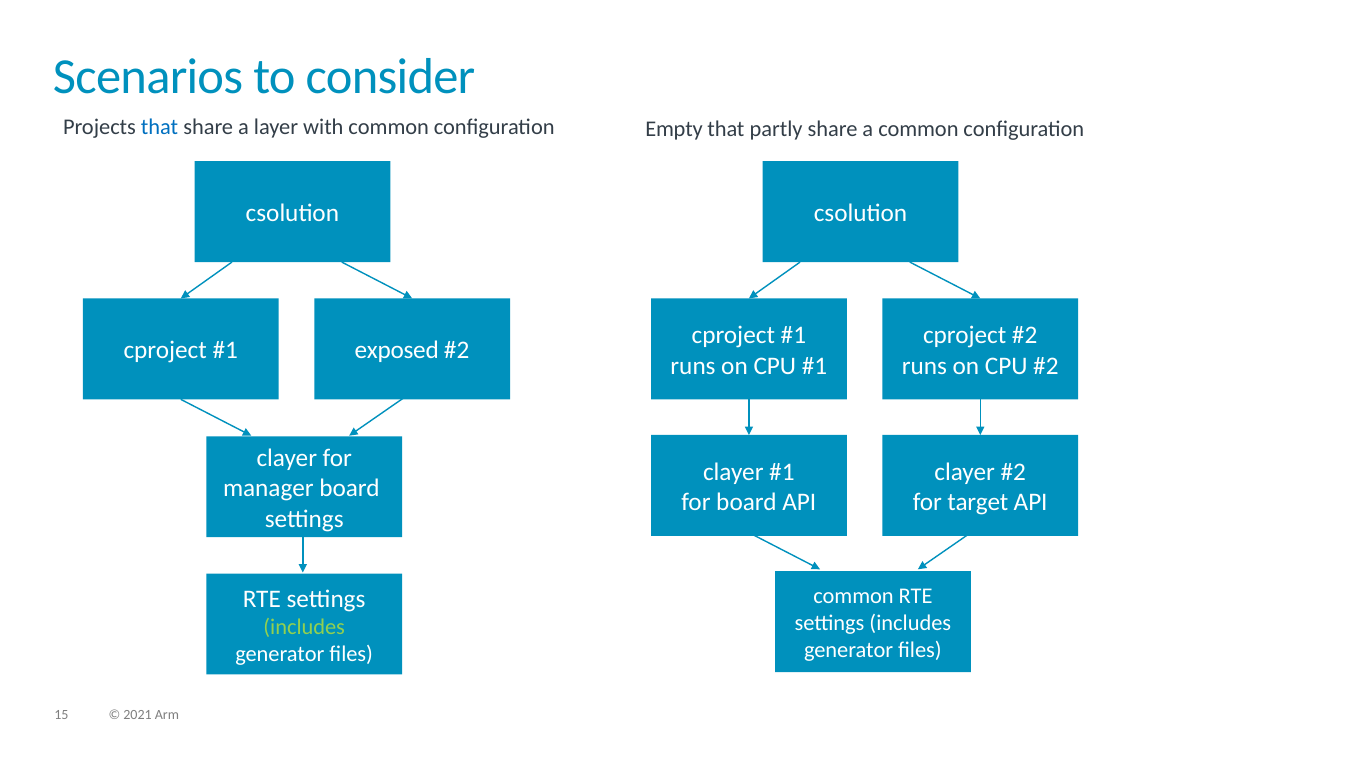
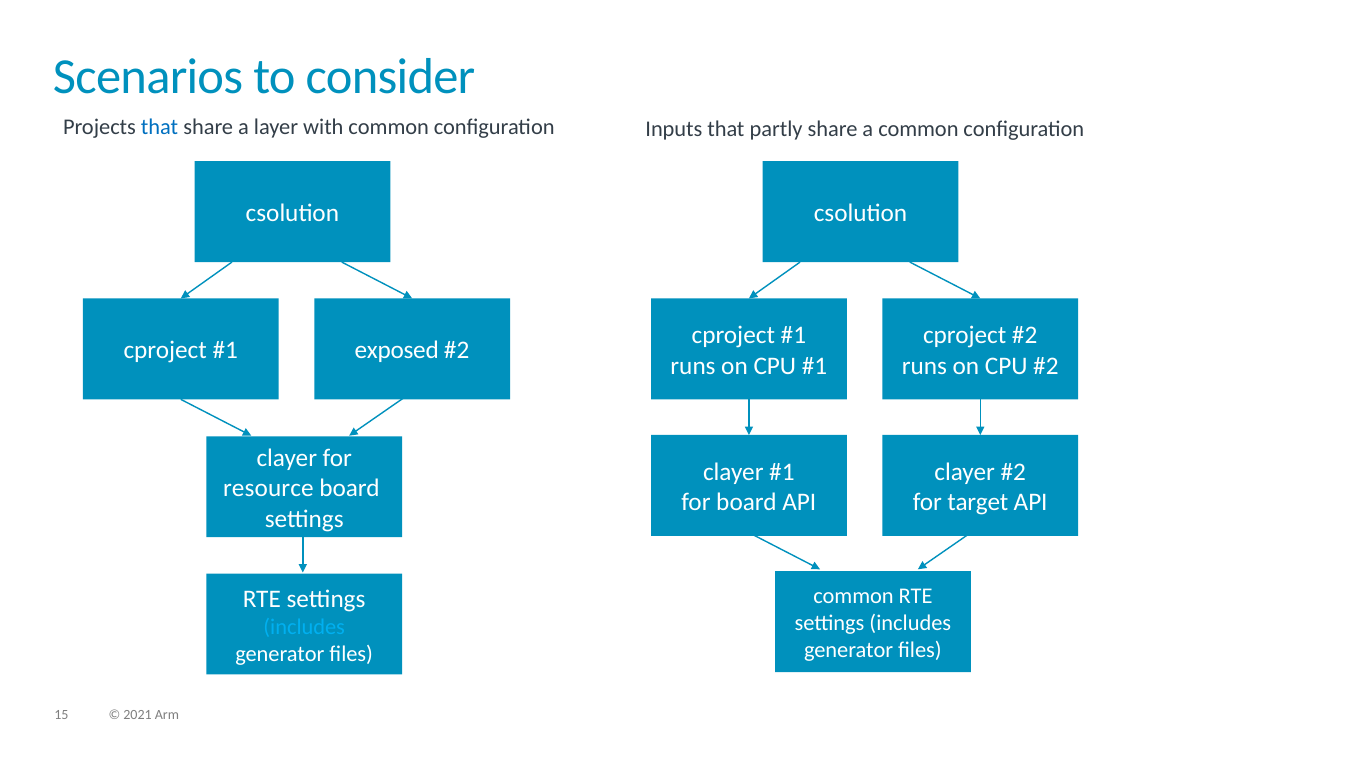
Empty: Empty -> Inputs (674, 129)
manager: manager -> resource (268, 489)
includes colour: light green -> light blue (304, 628)
